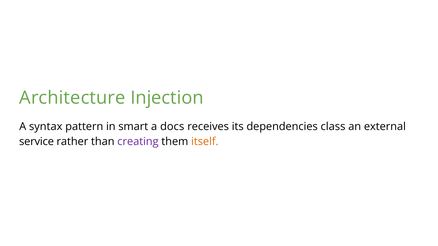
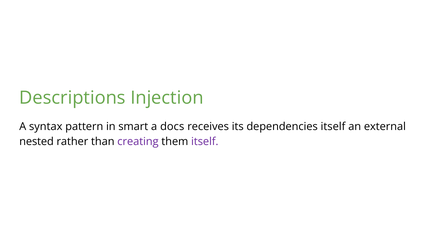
Architecture: Architecture -> Descriptions (72, 98)
dependencies class: class -> itself (333, 127)
service: service -> nested (37, 142)
itself colour: orange -> purple (205, 142)
